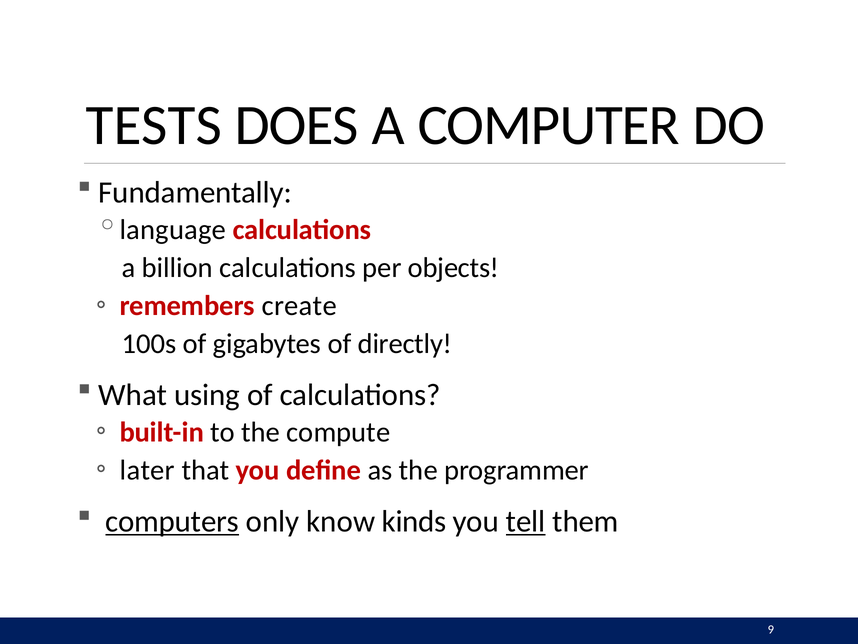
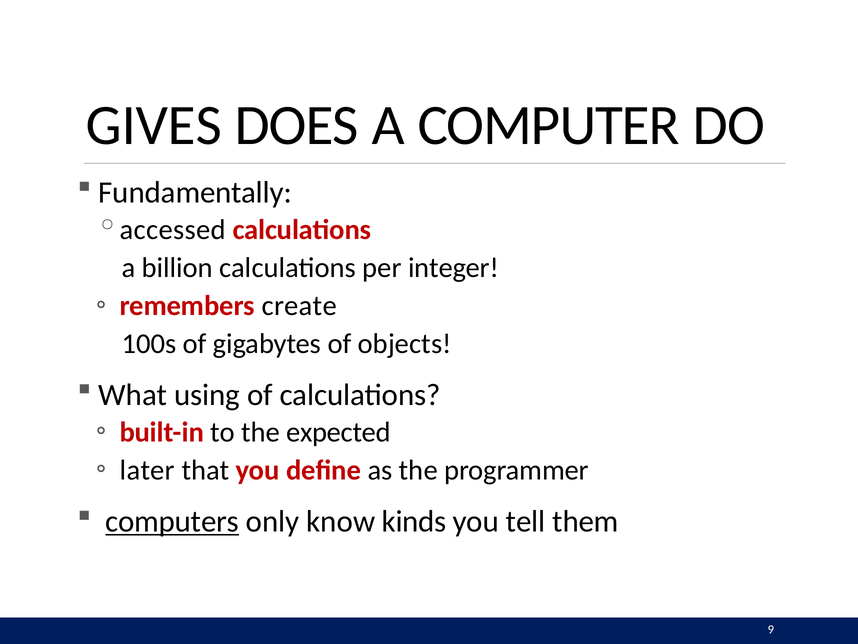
TESTS: TESTS -> GIVES (154, 125)
language: language -> accessed (173, 230)
objects: objects -> integer (454, 268)
directly: directly -> objects (405, 344)
compute: compute -> expected (338, 432)
tell underline: present -> none (526, 521)
